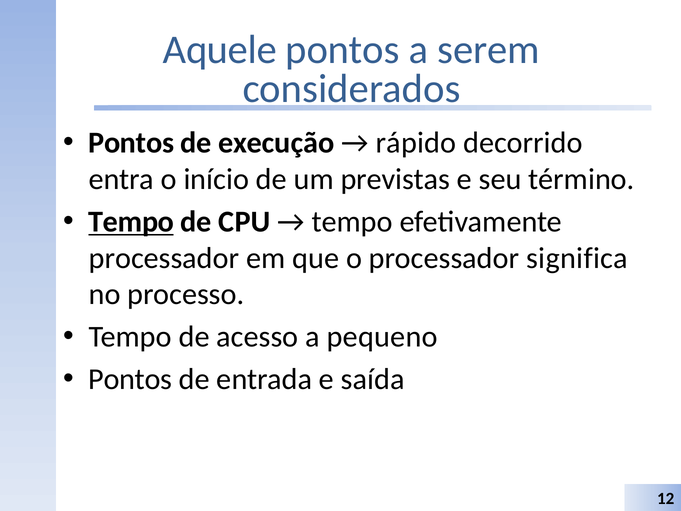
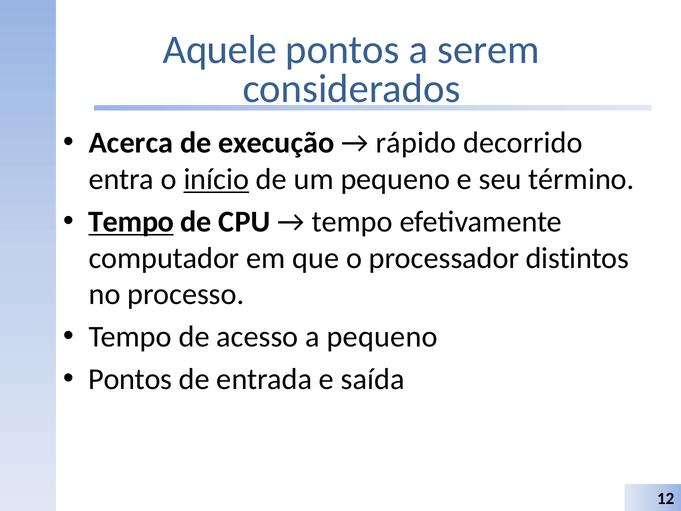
Pontos: Pontos -> Acerca (131, 143)
início underline: none -> present (216, 179)
um previstas: previstas -> pequeno (395, 179)
processador: processador -> computador (164, 258)
significa: significa -> distintos (577, 258)
